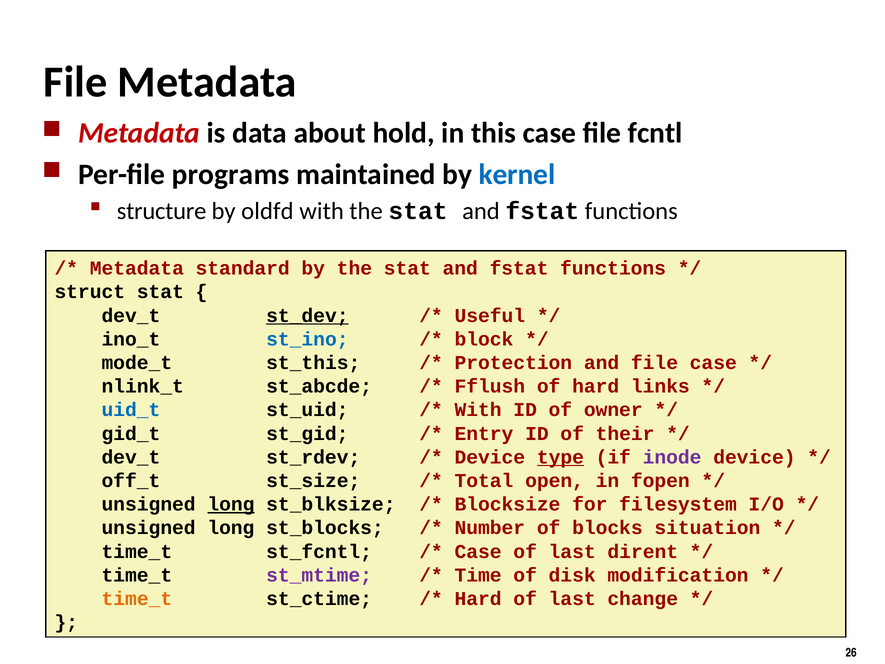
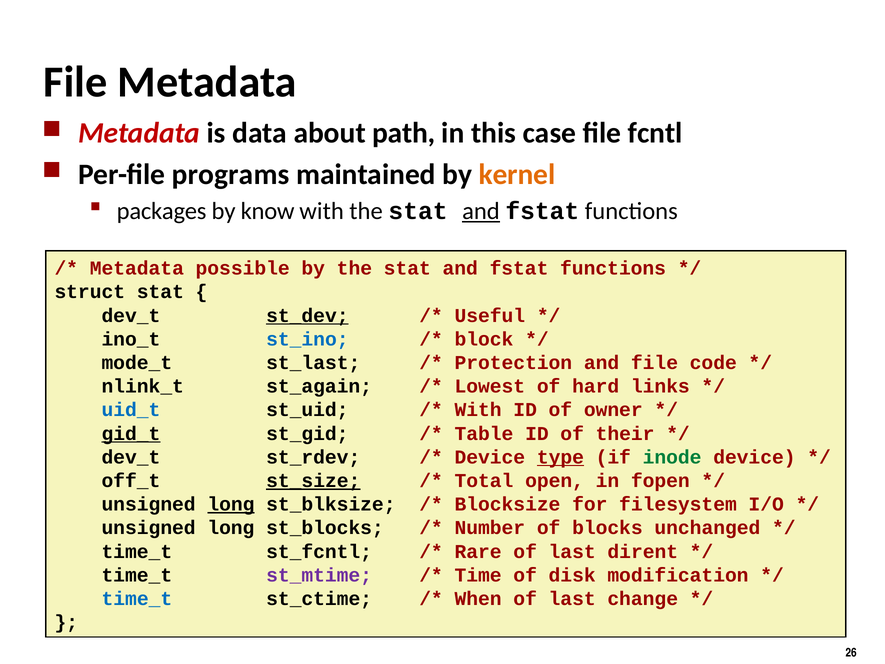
hold: hold -> path (404, 133)
kernel colour: blue -> orange (517, 174)
structure: structure -> packages (162, 211)
oldfd: oldfd -> know (268, 211)
and underline: none -> present (481, 211)
standard: standard -> possible (243, 268)
st_this: st_this -> st_last (313, 363)
file case: case -> code (713, 363)
st_abcde: st_abcde -> st_again (319, 386)
Fflush: Fflush -> Lowest (490, 386)
gid_t underline: none -> present (131, 433)
Entry: Entry -> Table (484, 433)
inode colour: purple -> green (672, 457)
st_size underline: none -> present (313, 481)
situation: situation -> unchanged (707, 528)
Case: Case -> Rare (478, 551)
time_t colour: orange -> blue (137, 598)
Hard: Hard -> When (478, 598)
